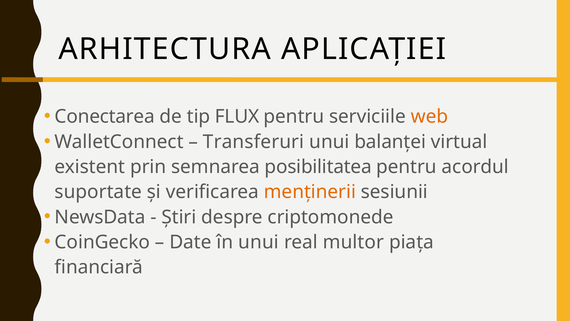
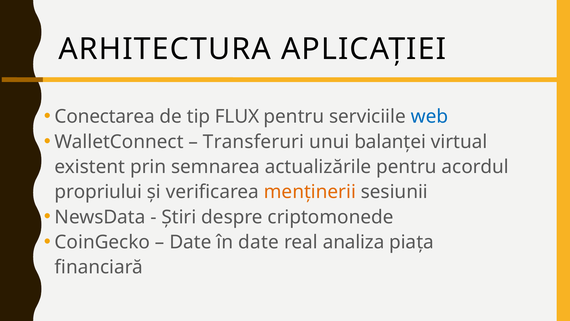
web colour: orange -> blue (429, 117)
posibilitatea: posibilitatea -> actualizările (318, 167)
suportate: suportate -> propriului (98, 192)
în unui: unui -> date (259, 242)
multor: multor -> analiza (354, 242)
